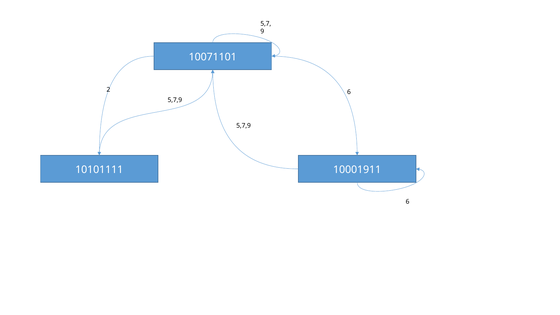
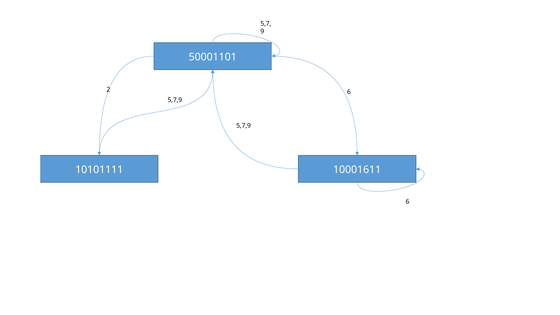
10071101: 10071101 -> 50001101 (213, 57)
10001911: 10001911 -> 10001611 (357, 170)
